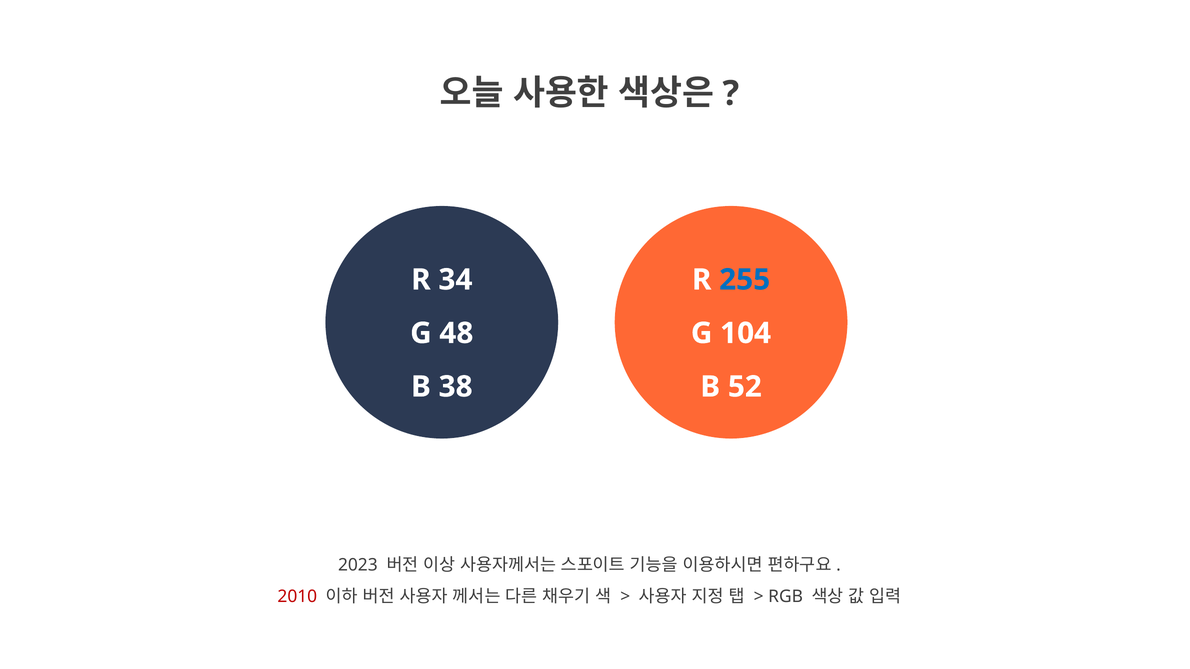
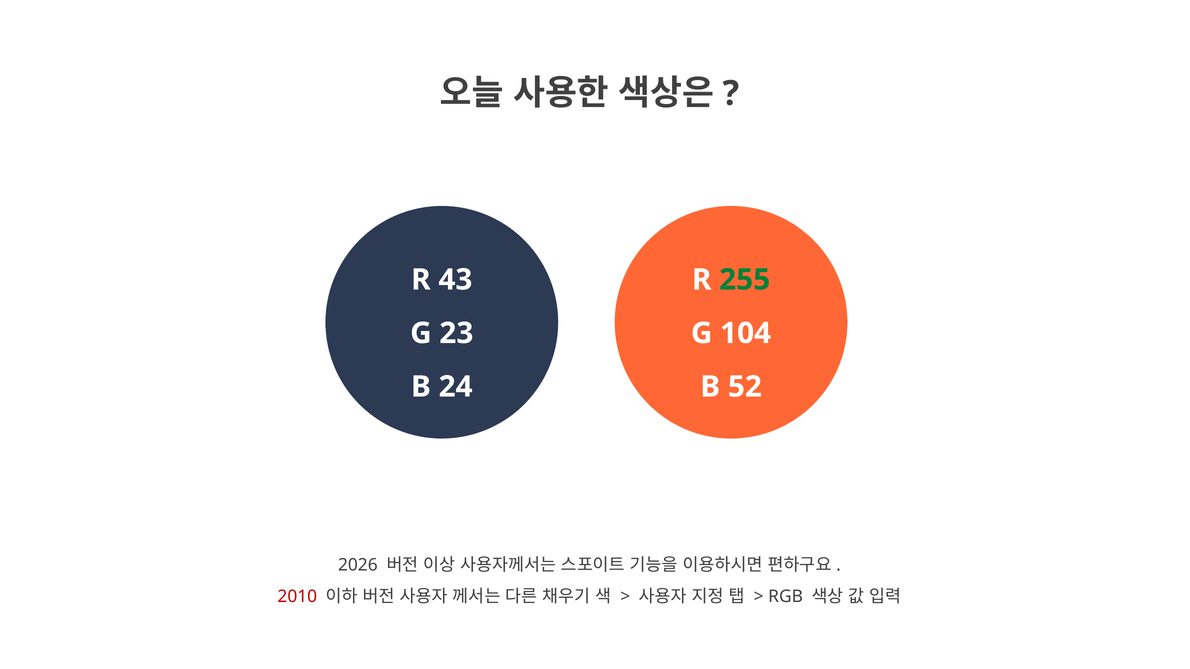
34: 34 -> 43 (455, 280)
255 colour: blue -> green (745, 280)
48: 48 -> 23 (456, 333)
38: 38 -> 24 (456, 387)
2023: 2023 -> 2026 (358, 566)
